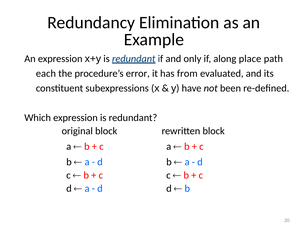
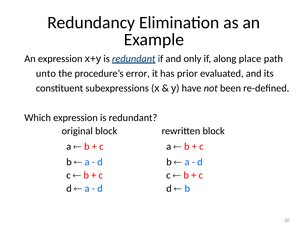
each: each -> unto (46, 73)
from: from -> prior (187, 73)
